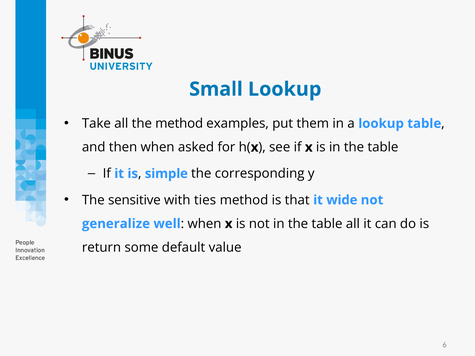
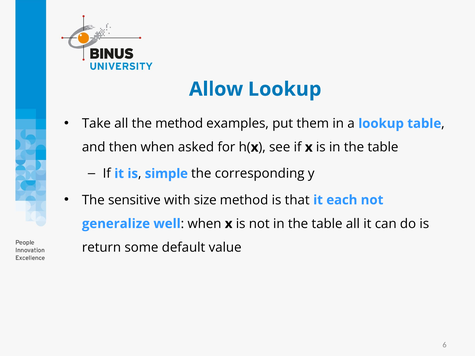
Small: Small -> Allow (216, 89)
ties: ties -> size (205, 200)
wide: wide -> each (342, 200)
